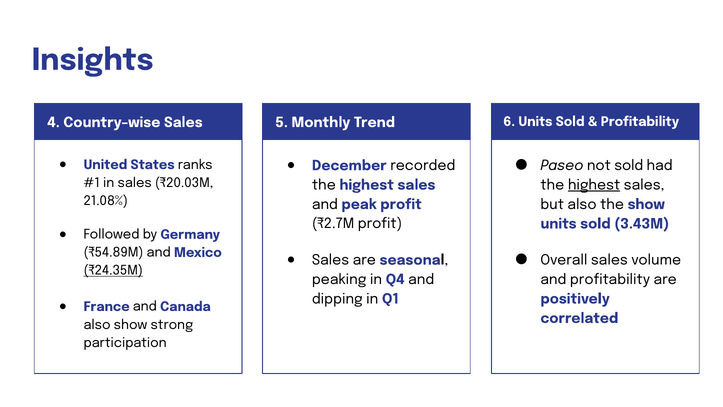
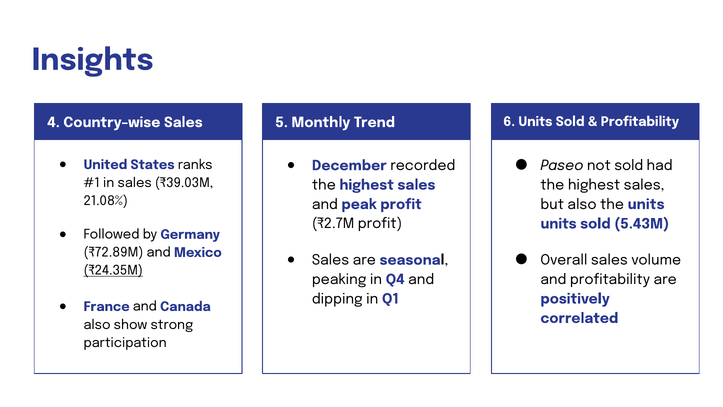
₹20.03M: ₹20.03M -> ₹39.03M (184, 183)
highest underline: present -> none (594, 185)
the show: show -> units (646, 204)
3.43M: 3.43M -> 5.43M (642, 224)
₹54.89M: ₹54.89M -> ₹72.89M (113, 252)
